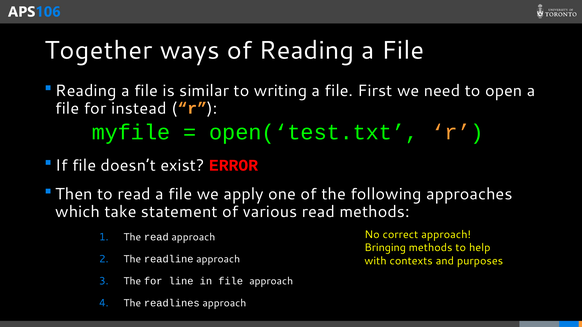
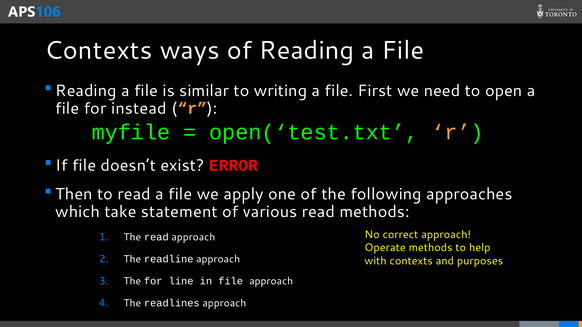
Together: Together -> Contexts (98, 50)
Bringing: Bringing -> Operate (385, 248)
